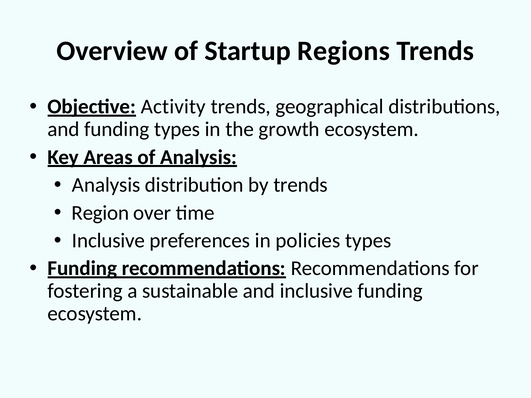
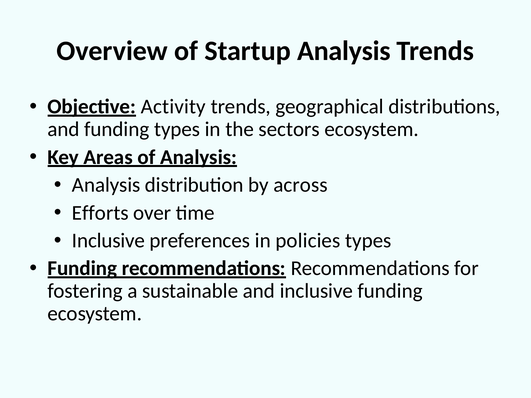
Startup Regions: Regions -> Analysis (344, 51)
growth: growth -> sectors (289, 129)
by trends: trends -> across (301, 185)
Region: Region -> Efforts (100, 213)
